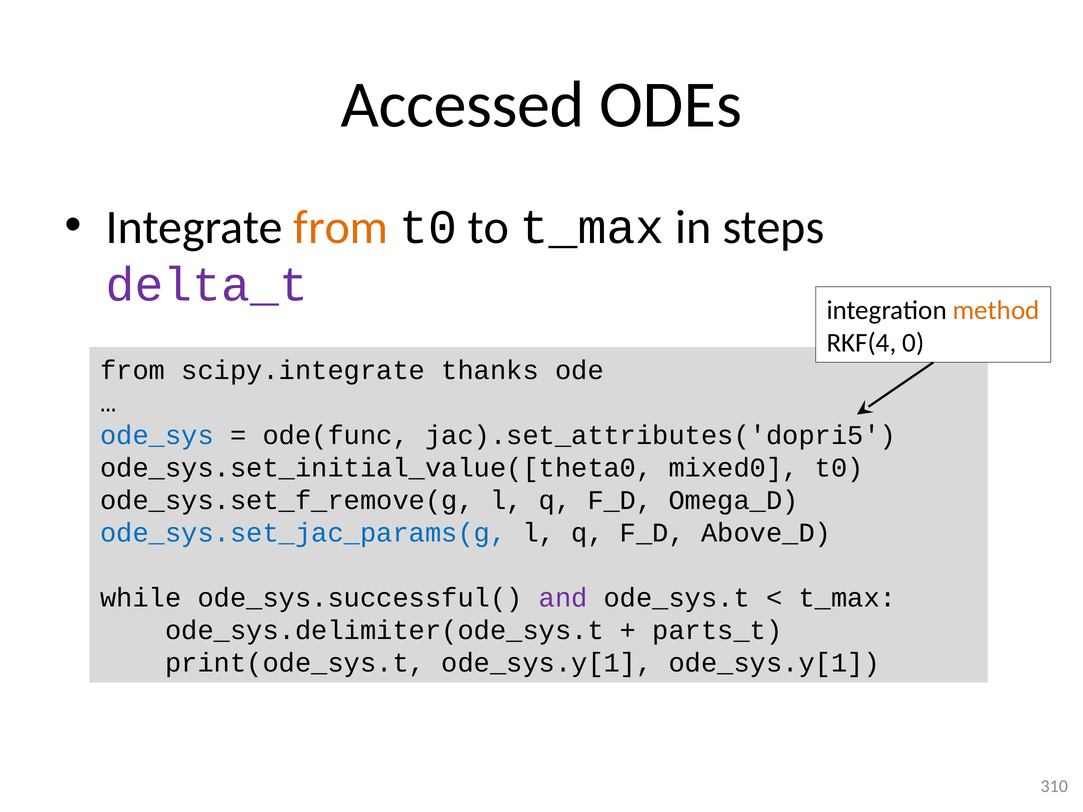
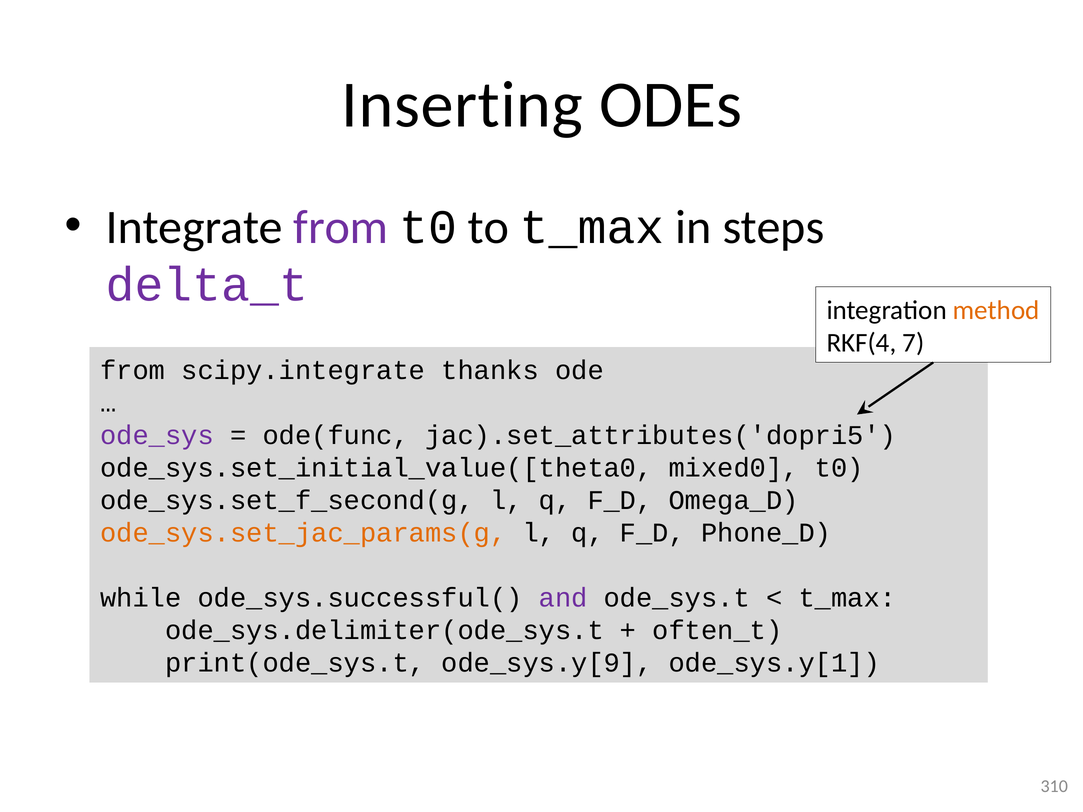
Accessed: Accessed -> Inserting (462, 105)
from colour: orange -> purple (341, 227)
0: 0 -> 7 (913, 343)
ode_sys colour: blue -> purple (157, 436)
ode_sys.set_f_remove(g: ode_sys.set_f_remove(g -> ode_sys.set_f_second(g (287, 501)
ode_sys.set_jac_params(g colour: blue -> orange (303, 533)
Above_D: Above_D -> Phone_D (766, 533)
parts_t: parts_t -> often_t (717, 631)
print(ode_sys.t ode_sys.y[1: ode_sys.y[1 -> ode_sys.y[9 (547, 663)
